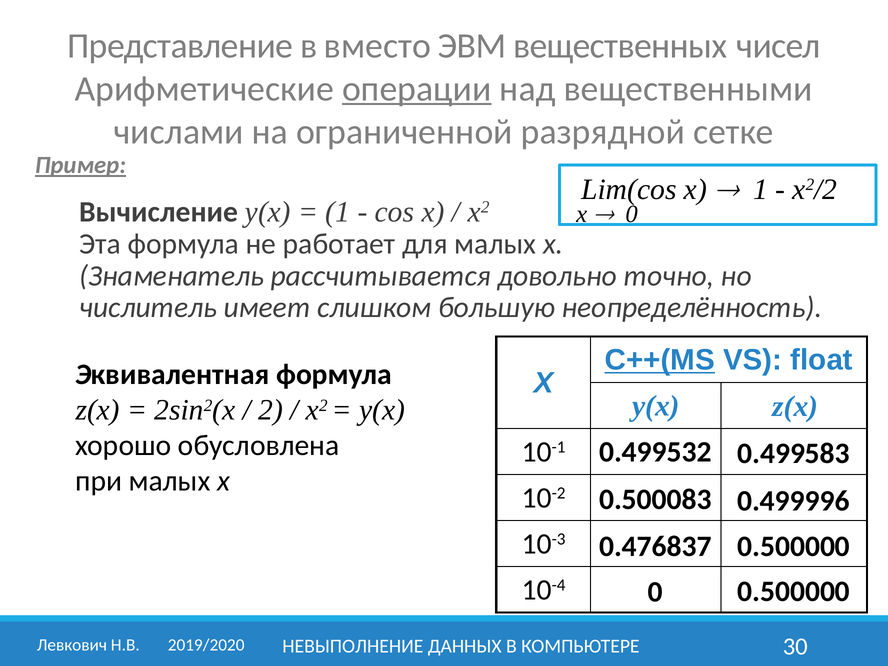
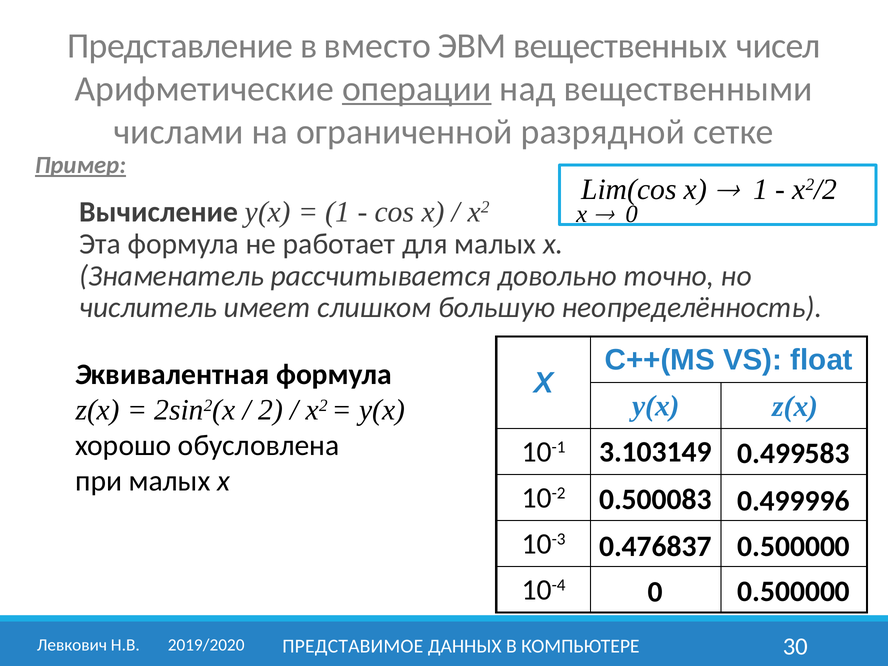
C++(MS underline: present -> none (660, 360)
0.499532: 0.499532 -> 3.103149 (655, 452)
НЕВЫПОЛНЕНИЕ: НЕВЫПОЛНЕНИЕ -> ПРЕДСТАВИМОЕ (353, 646)
